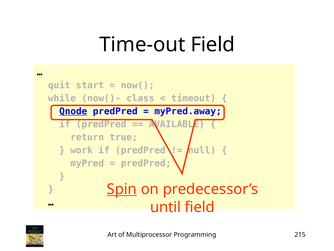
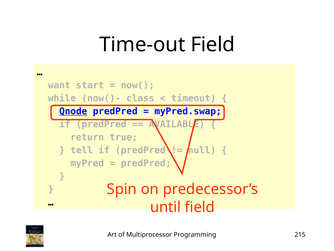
quit: quit -> want (59, 85)
myPred.away: myPred.away -> myPred.swap (188, 111)
work: work -> tell (82, 150)
Spin underline: present -> none (122, 189)
